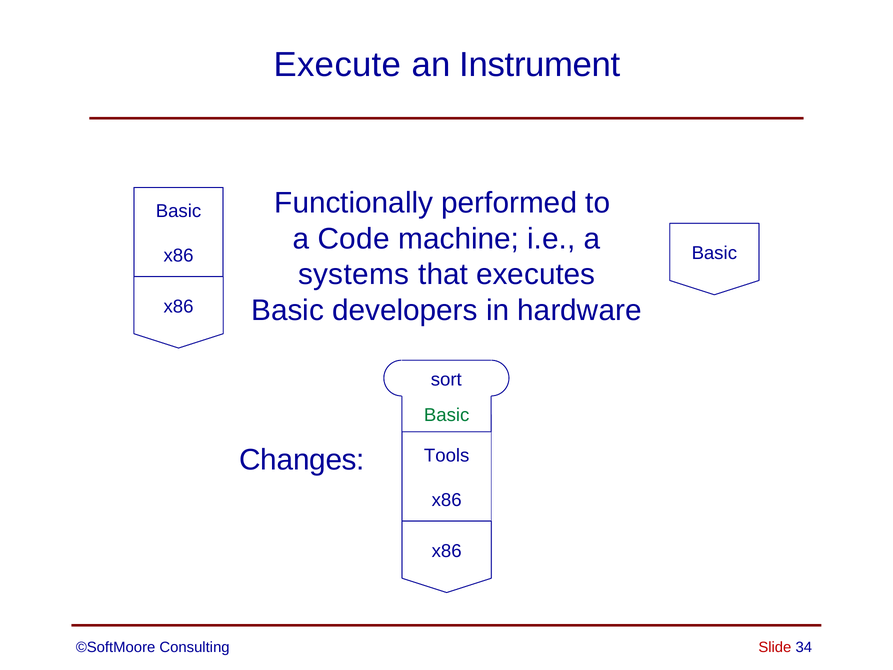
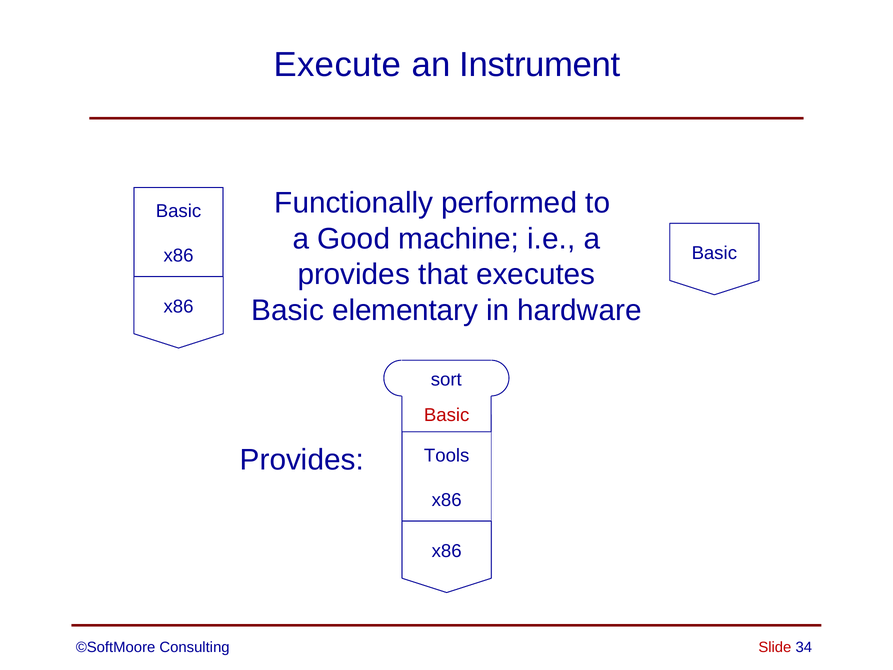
Code: Code -> Good (354, 239)
systems: systems -> provides (354, 274)
developers: developers -> elementary (405, 310)
Basic colour: green -> red (447, 415)
Changes: Changes -> Provides (302, 460)
